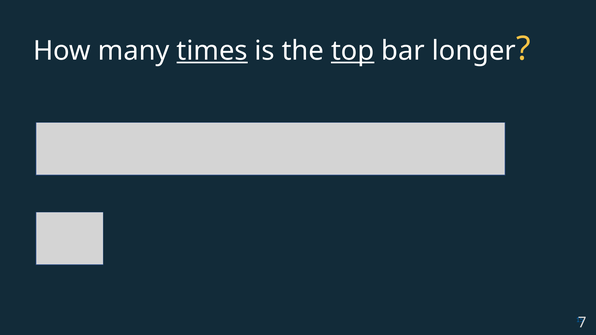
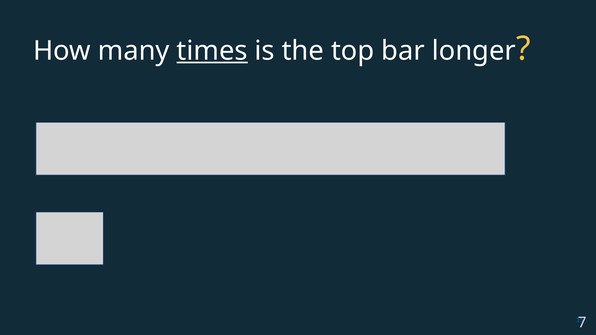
top underline: present -> none (353, 51)
